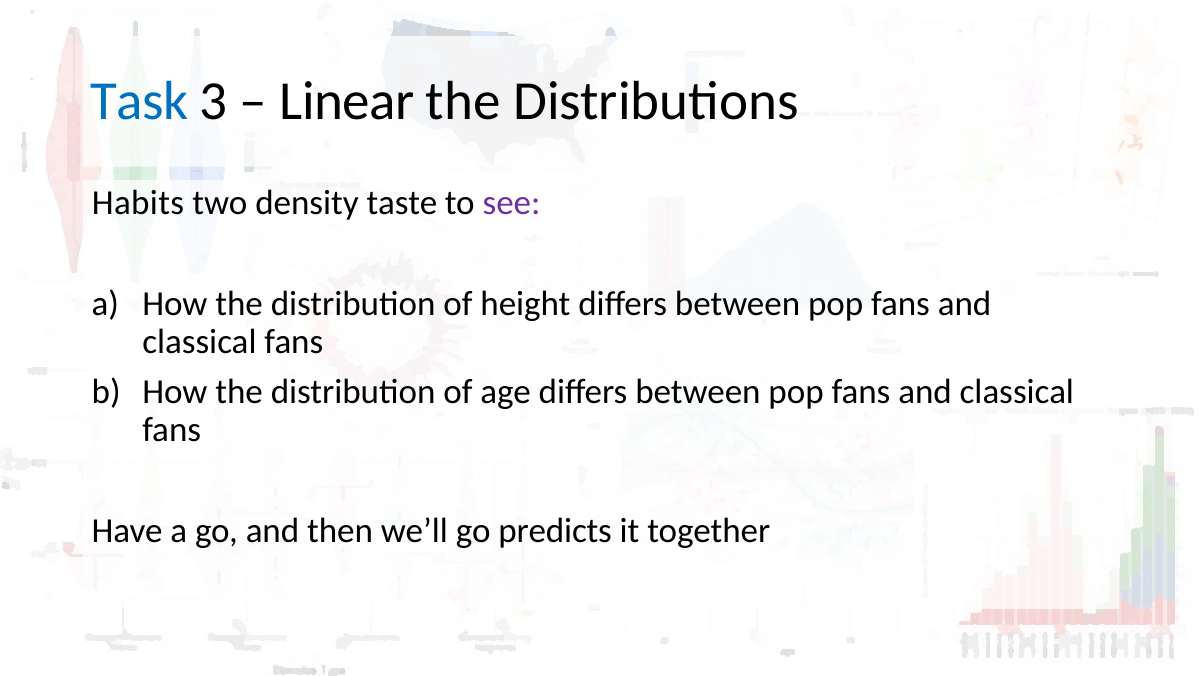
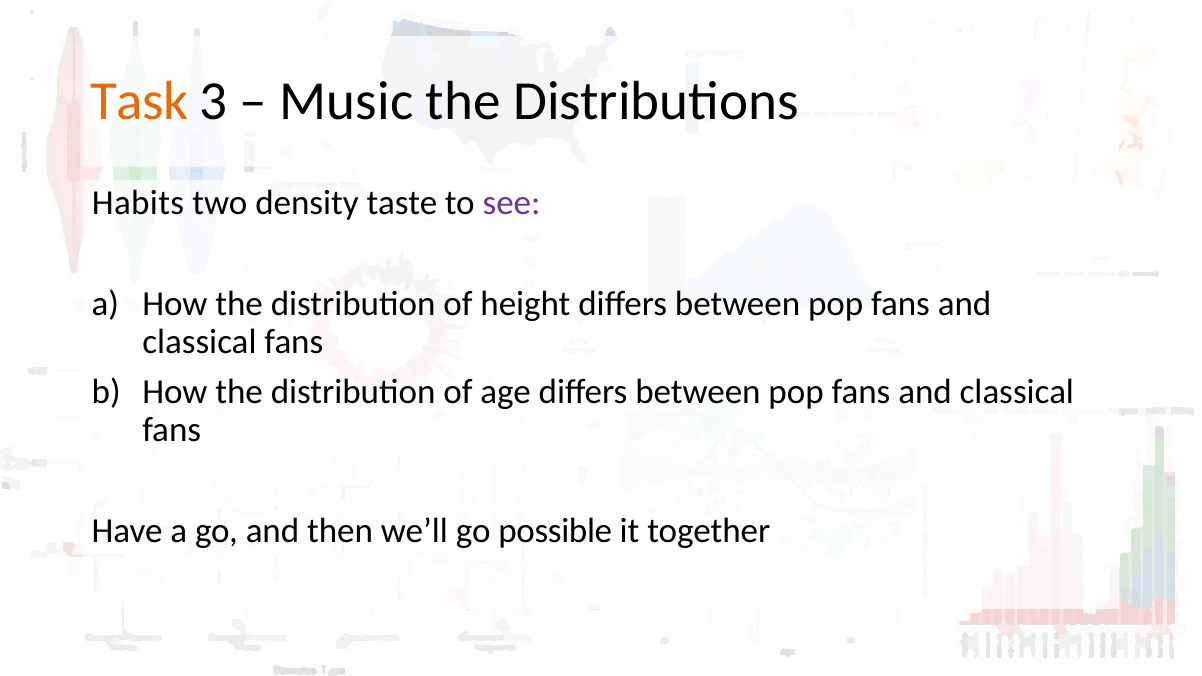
Task colour: blue -> orange (140, 101)
Linear: Linear -> Music (347, 101)
predicts: predicts -> possible (555, 531)
